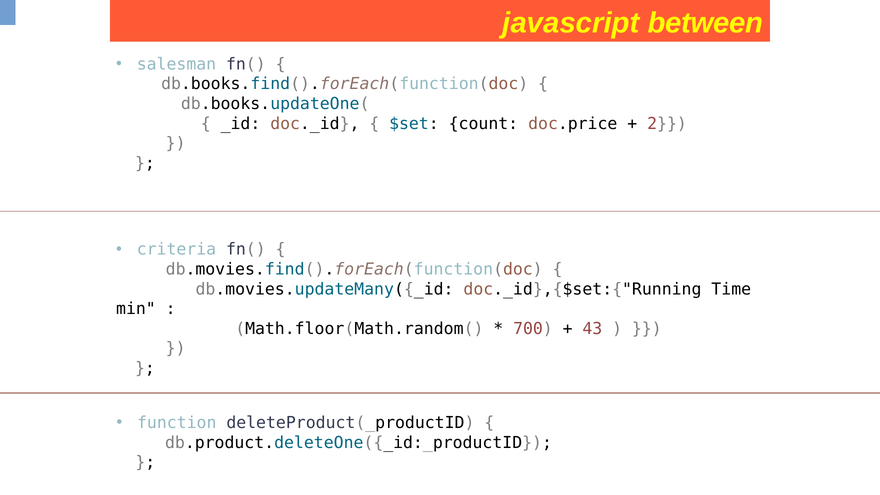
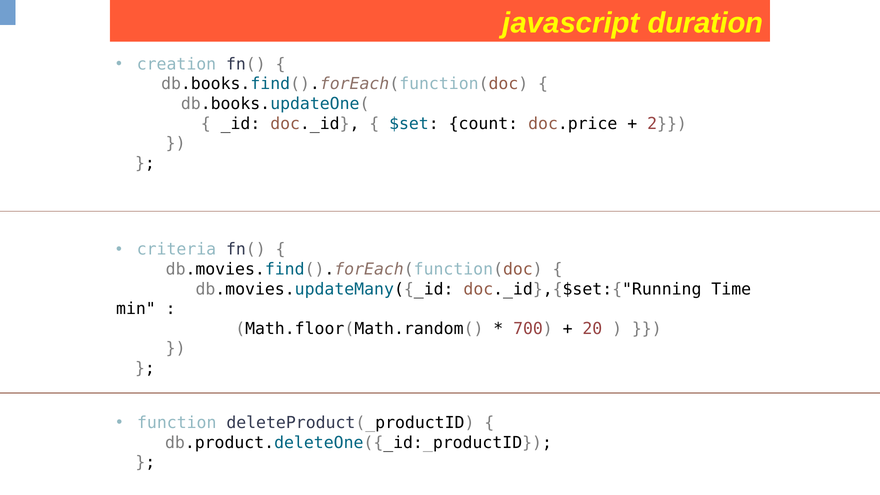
between: between -> duration (705, 23)
salesman: salesman -> creation (176, 64)
43: 43 -> 20 (592, 329)
